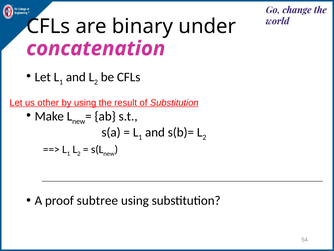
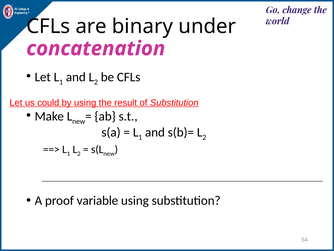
other: other -> could (48, 103)
subtree: subtree -> variable (97, 200)
